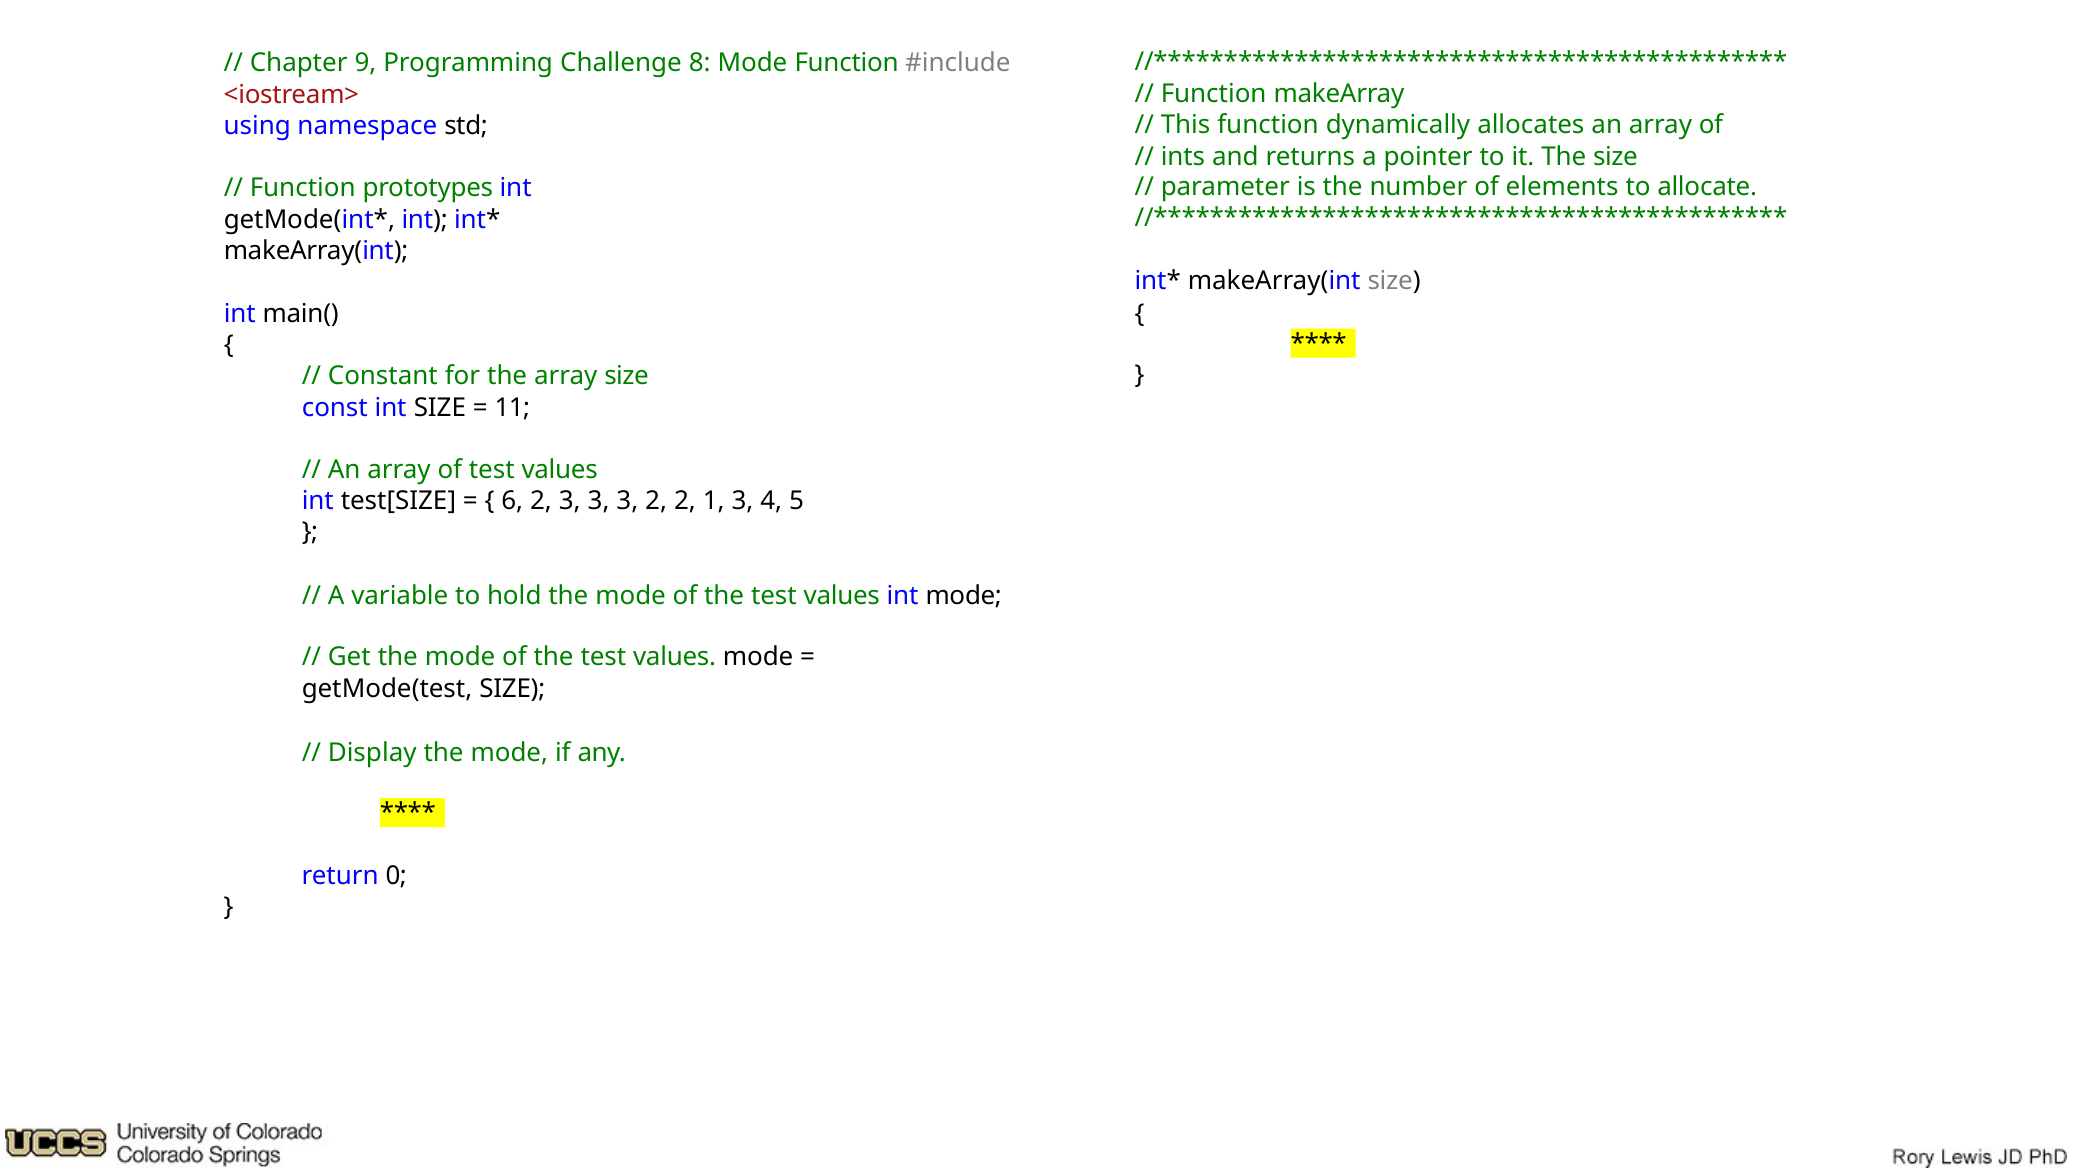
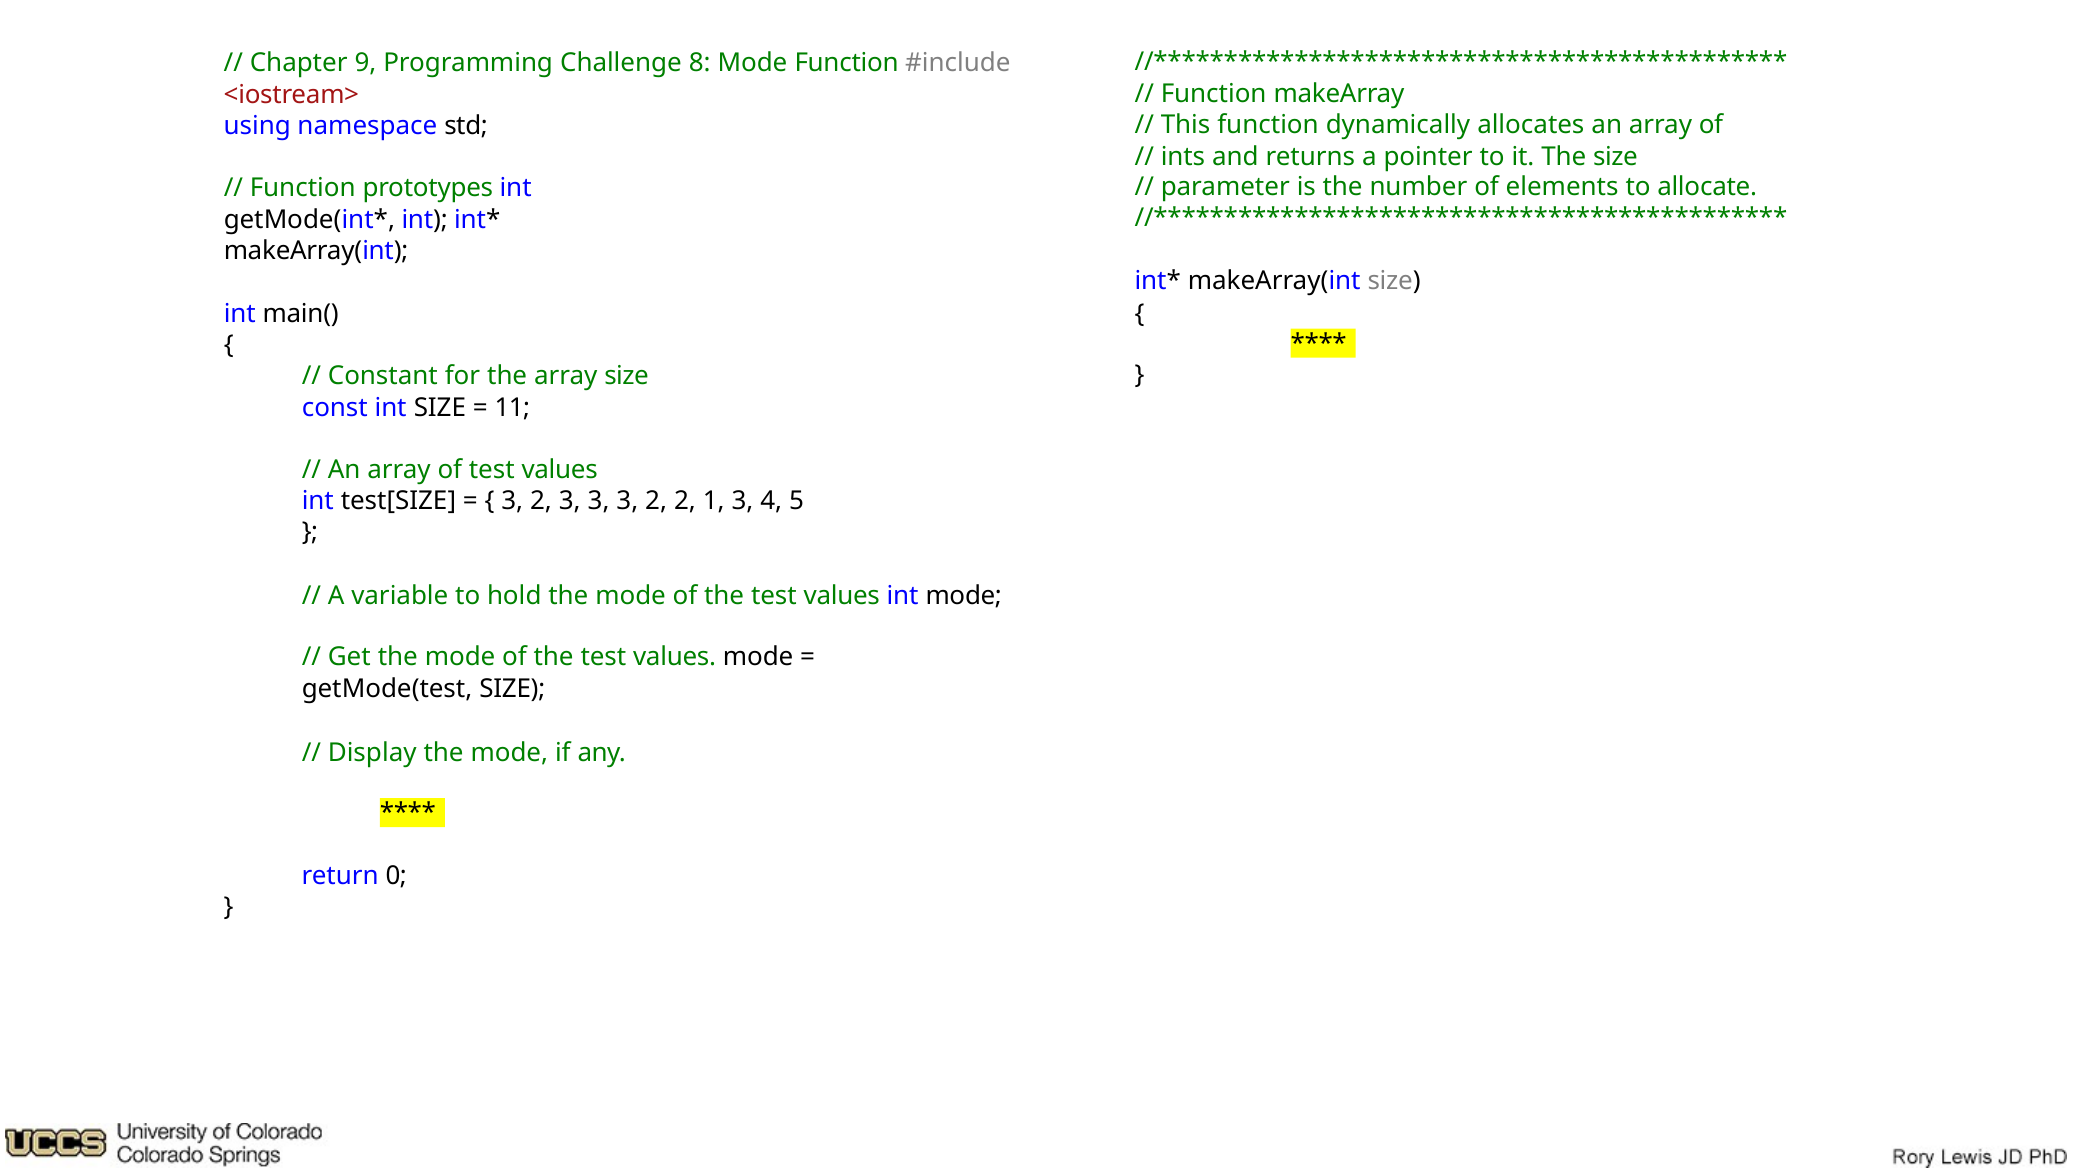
6: 6 -> 3 (512, 501)
